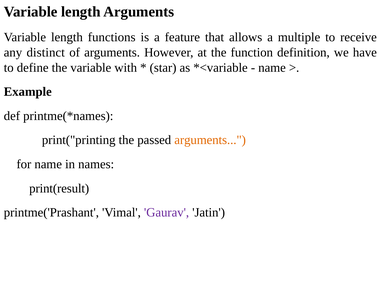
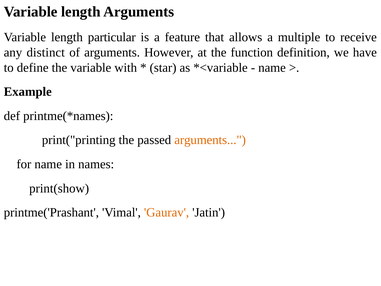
functions: functions -> particular (112, 37)
print(result: print(result -> print(show (59, 188)
Gaurav colour: purple -> orange (167, 212)
